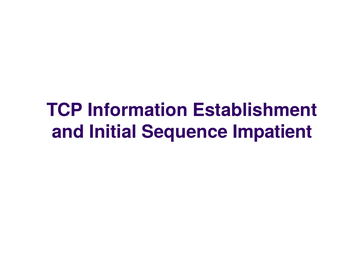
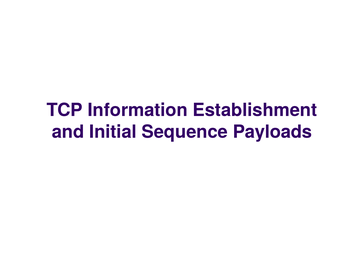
Impatient: Impatient -> Payloads (272, 132)
